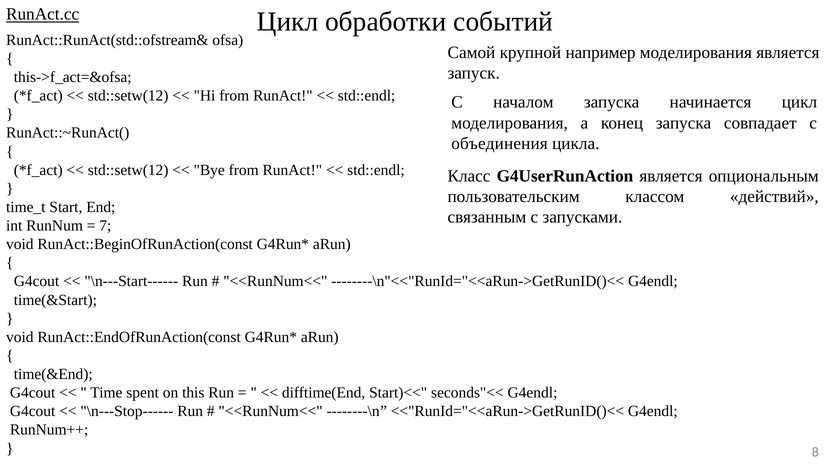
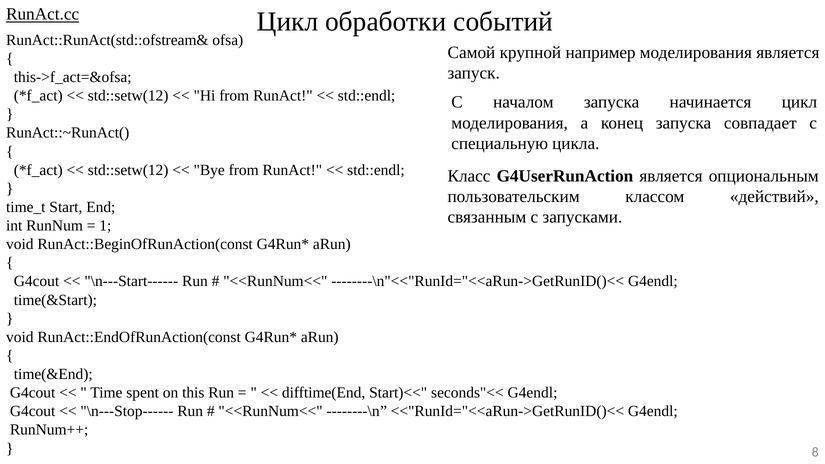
объединения: объединения -> специальную (500, 144)
7: 7 -> 1 (105, 226)
